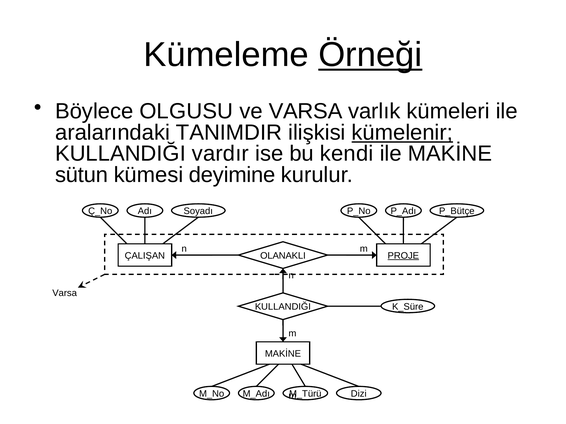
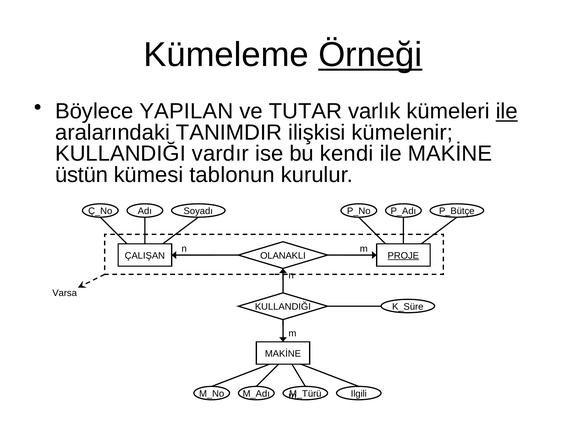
OLGUSU: OLGUSU -> YAPILAN (186, 112)
ve VARSA: VARSA -> TUTAR (305, 112)
ile underline: none -> present (507, 112)
kümelenir underline: present -> none (402, 133)
sütun: sütun -> üstün (82, 175)
deyimine: deyimine -> tablonun (232, 175)
Dizi: Dizi -> Ilgili (359, 394)
